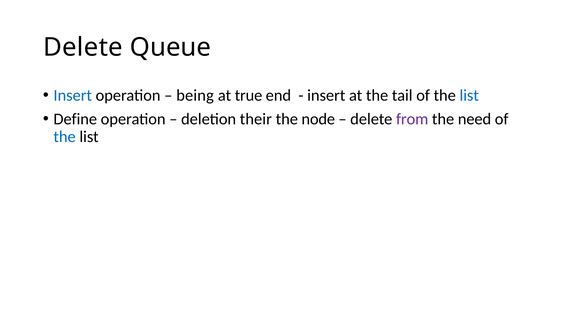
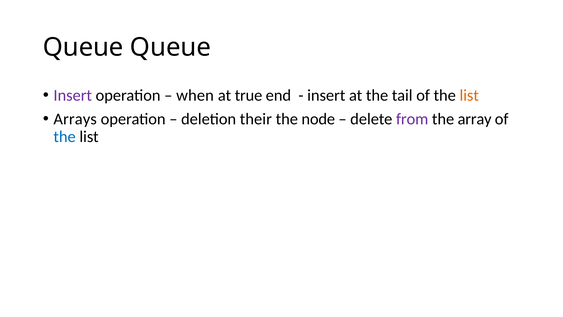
Delete: Delete -> Queue (83, 47)
Insert colour: blue -> purple (73, 95)
being: being -> when (195, 95)
list colour: blue -> orange (469, 95)
Define: Define -> Arrays (75, 119)
need: need -> array (475, 119)
